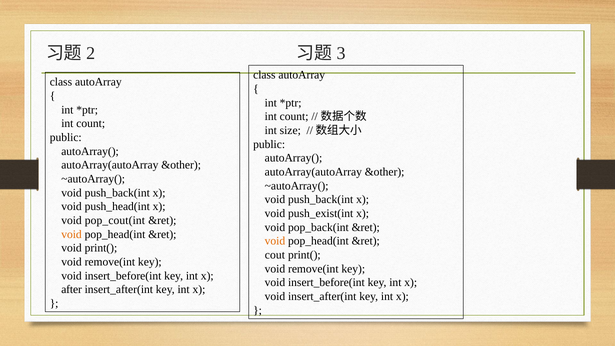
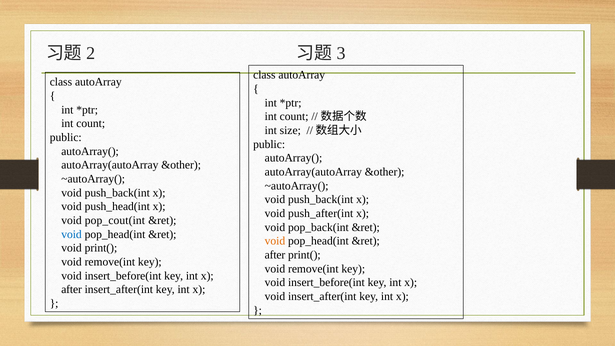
push_exist(int: push_exist(int -> push_after(int (321, 213)
void colour: orange -> blue (72, 234)
cout: cout -> after (275, 255)
